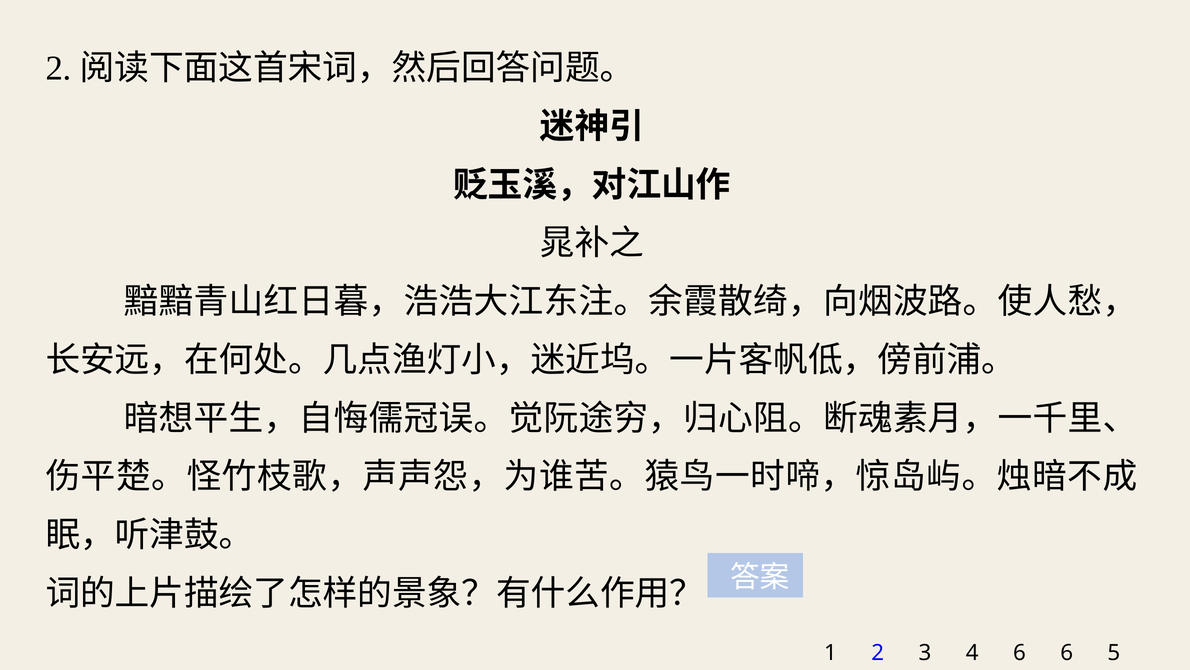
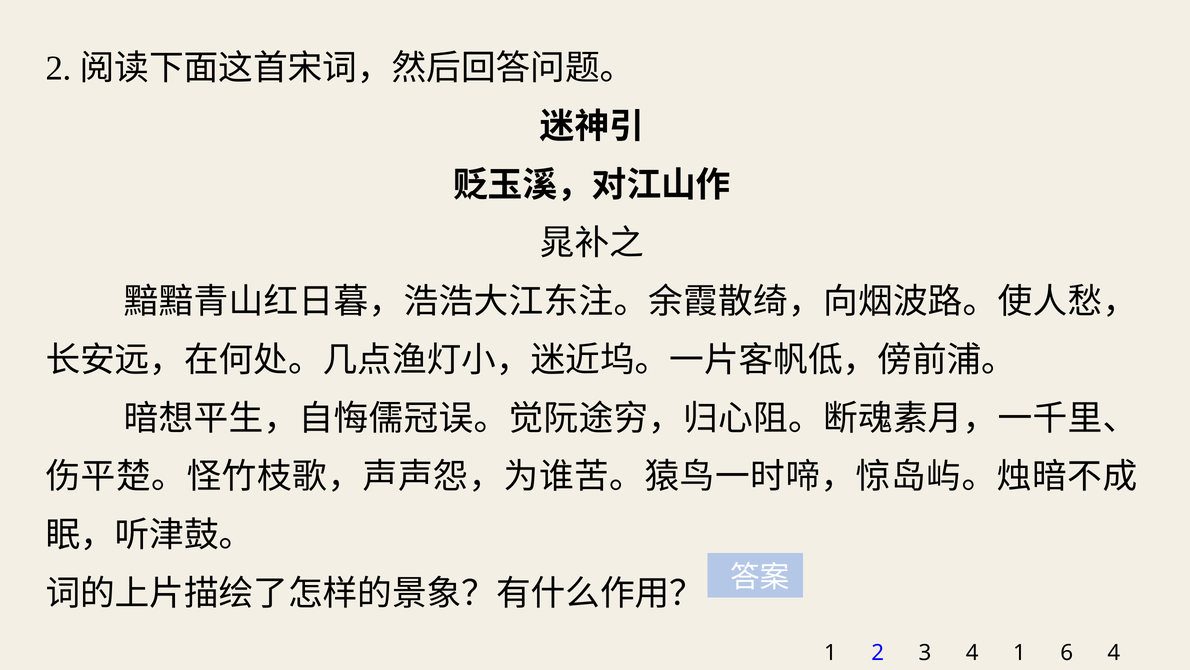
4 6: 6 -> 1 (1019, 653)
6 5: 5 -> 4 (1114, 653)
